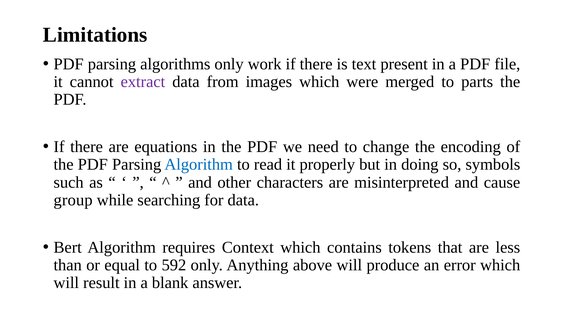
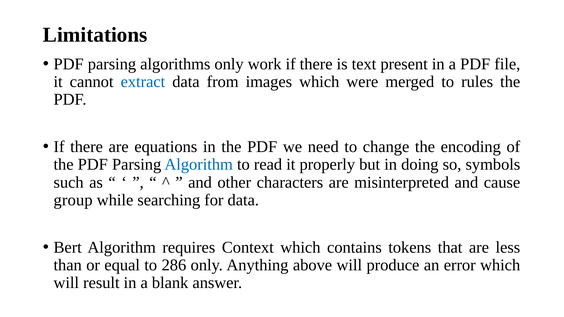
extract colour: purple -> blue (143, 82)
parts: parts -> rules (477, 82)
592: 592 -> 286 (174, 265)
